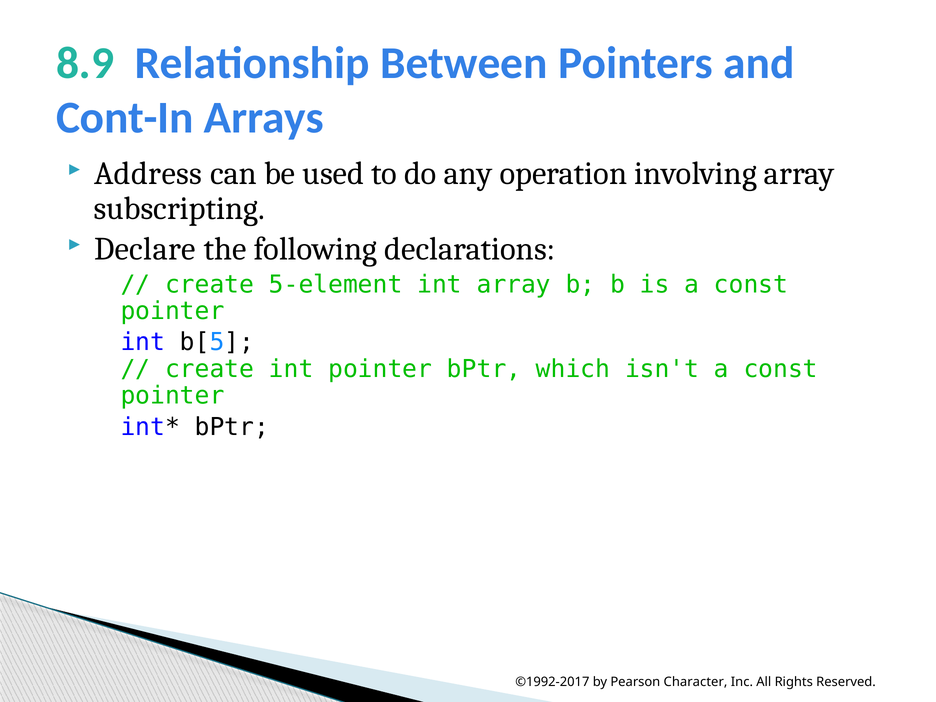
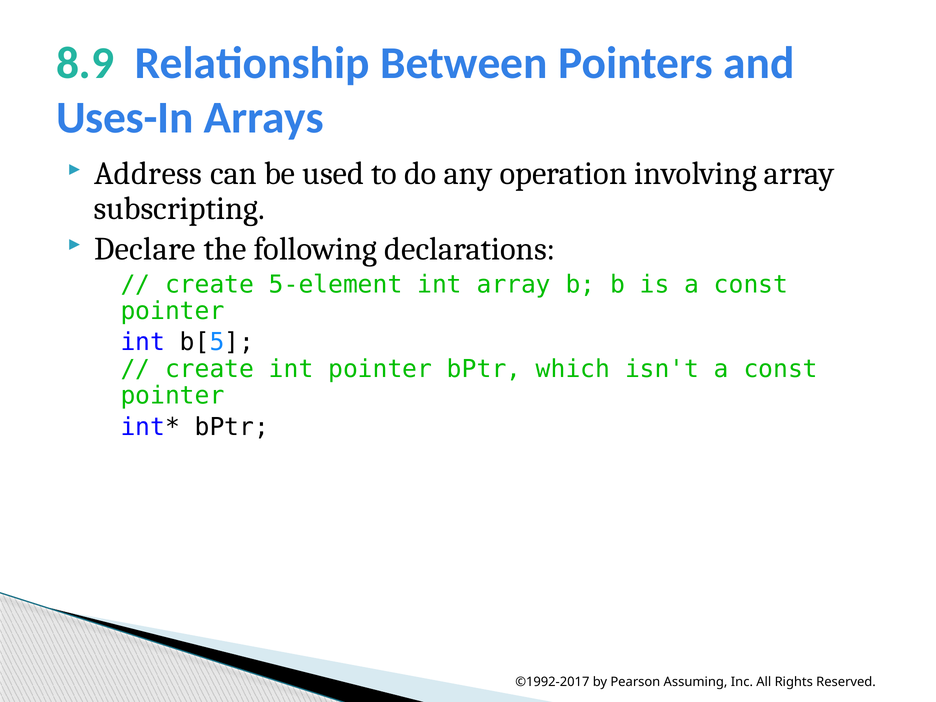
Cont-In: Cont-In -> Uses-In (125, 118)
Character: Character -> Assuming (696, 682)
